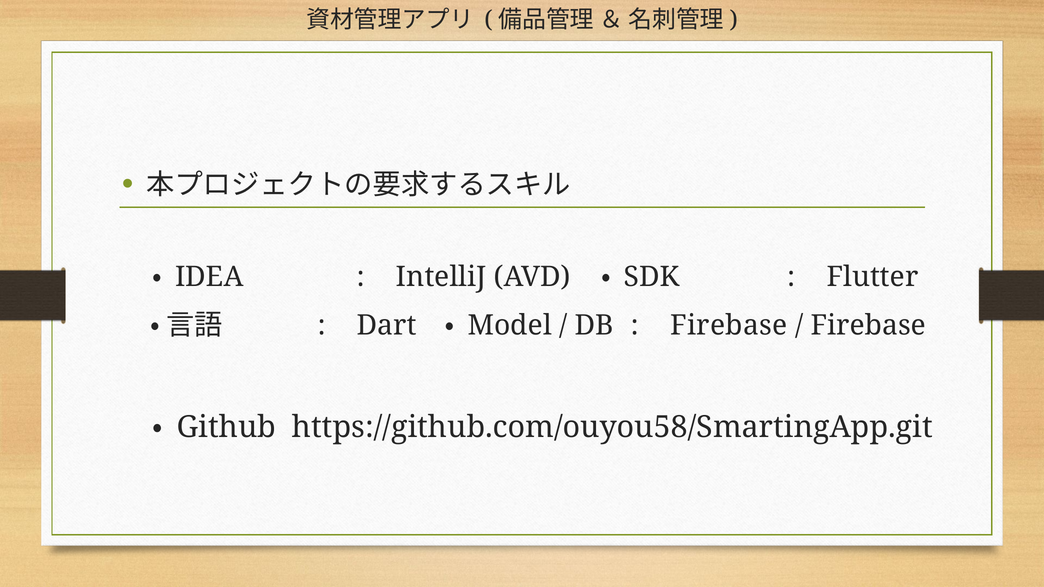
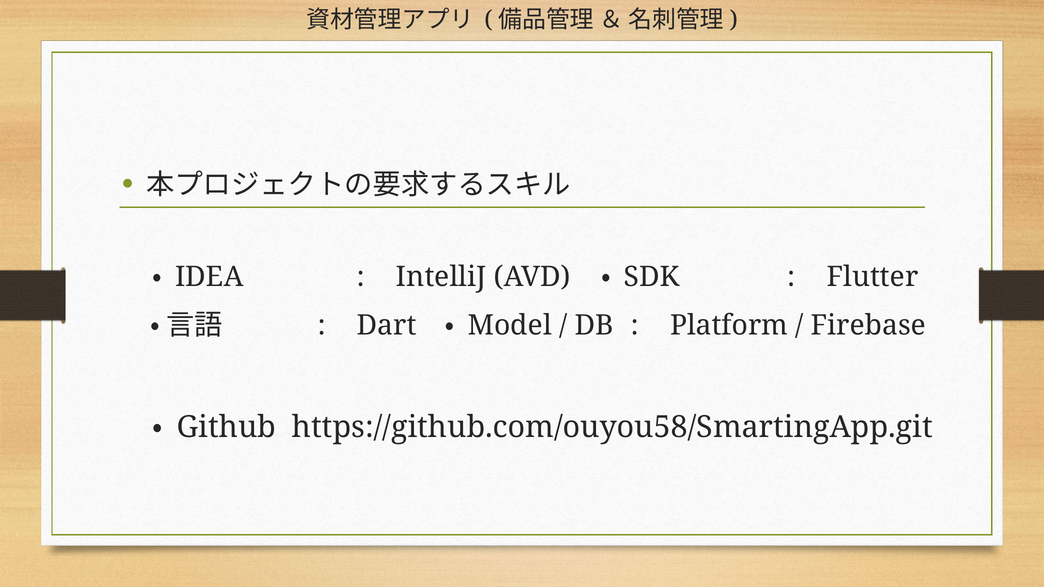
Firebase: Firebase -> Platform (729, 326)
